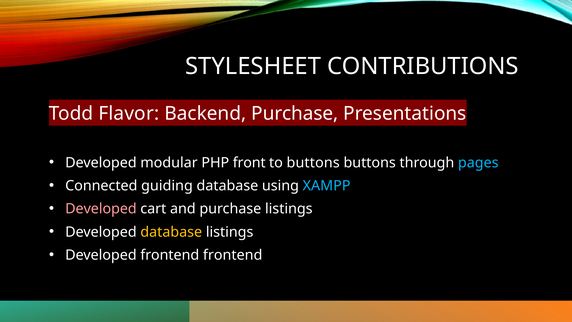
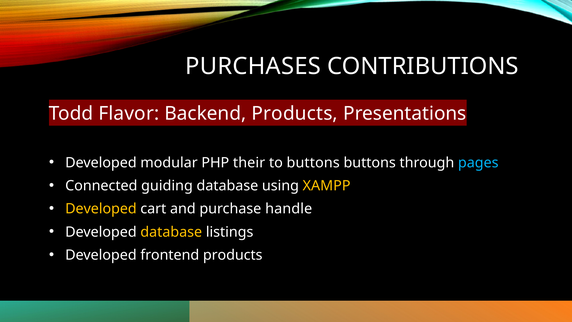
STYLESHEET: STYLESHEET -> PURCHASES (253, 66)
Backend Purchase: Purchase -> Products (295, 114)
front: front -> their (249, 163)
XAMPP colour: light blue -> yellow (327, 186)
Developed colour: pink -> yellow (101, 209)
purchase listings: listings -> handle (289, 209)
frontend frontend: frontend -> products (233, 255)
